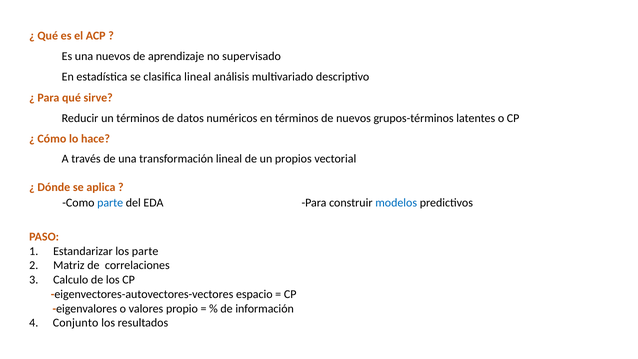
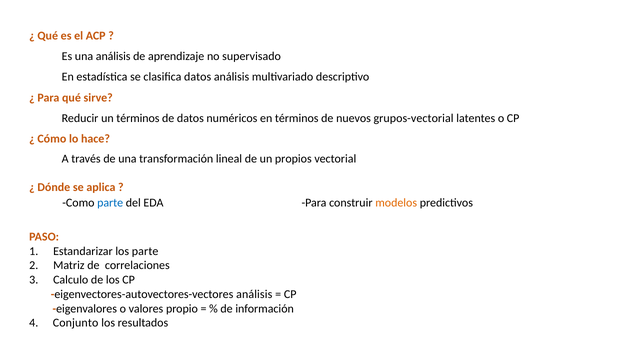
una nuevos: nuevos -> análisis (113, 56)
clasifica lineal: lineal -> datos (198, 77)
grupos-términos: grupos-términos -> grupos-vectorial (414, 118)
modelos colour: blue -> orange (396, 203)
eigenvectores-autovectores-vectores espacio: espacio -> análisis (254, 294)
